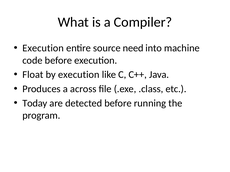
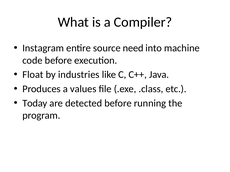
Execution: Execution -> Instagram (43, 48)
by execution: execution -> industries (79, 75)
across: across -> values (83, 89)
